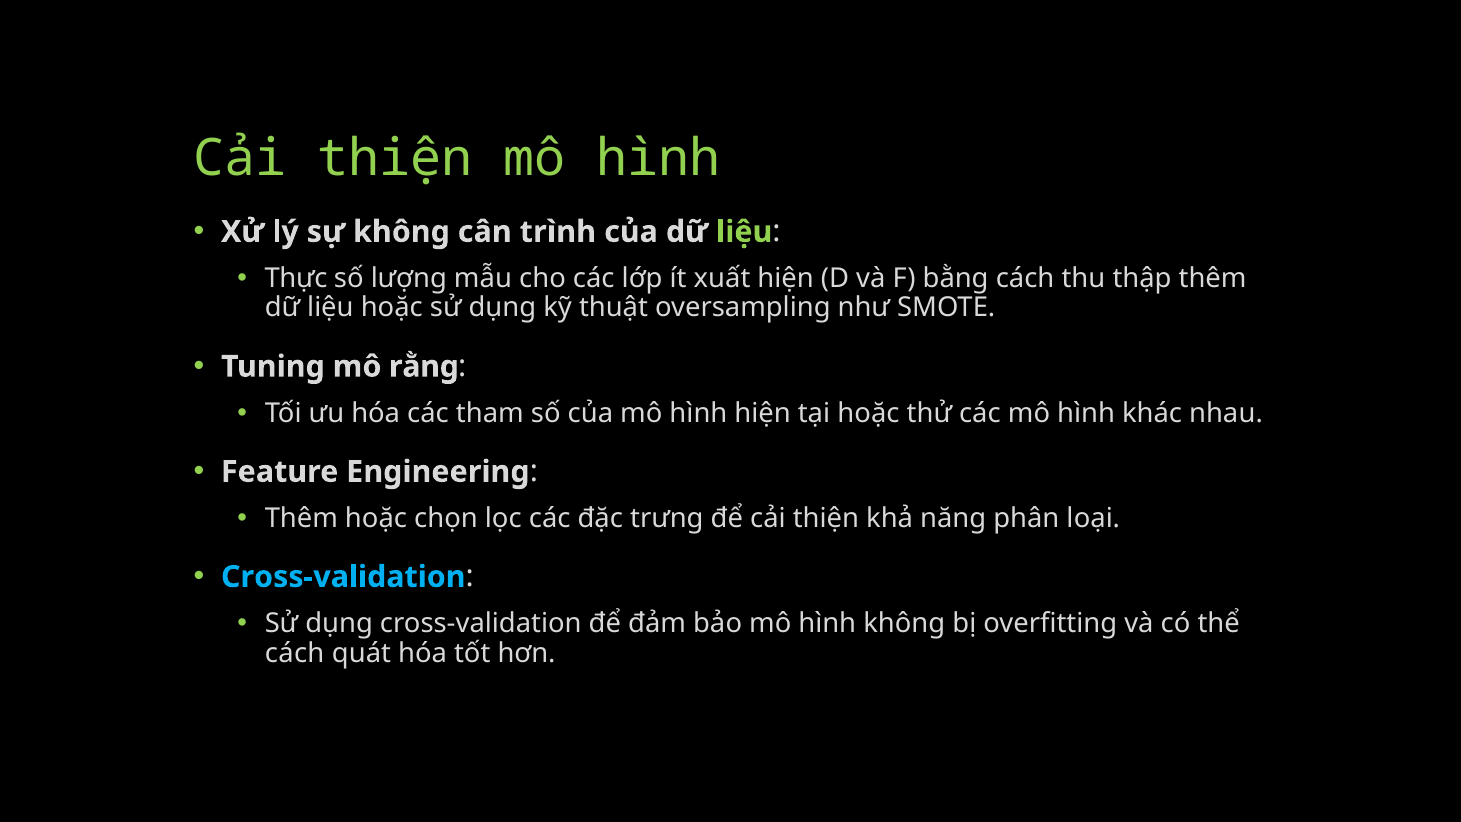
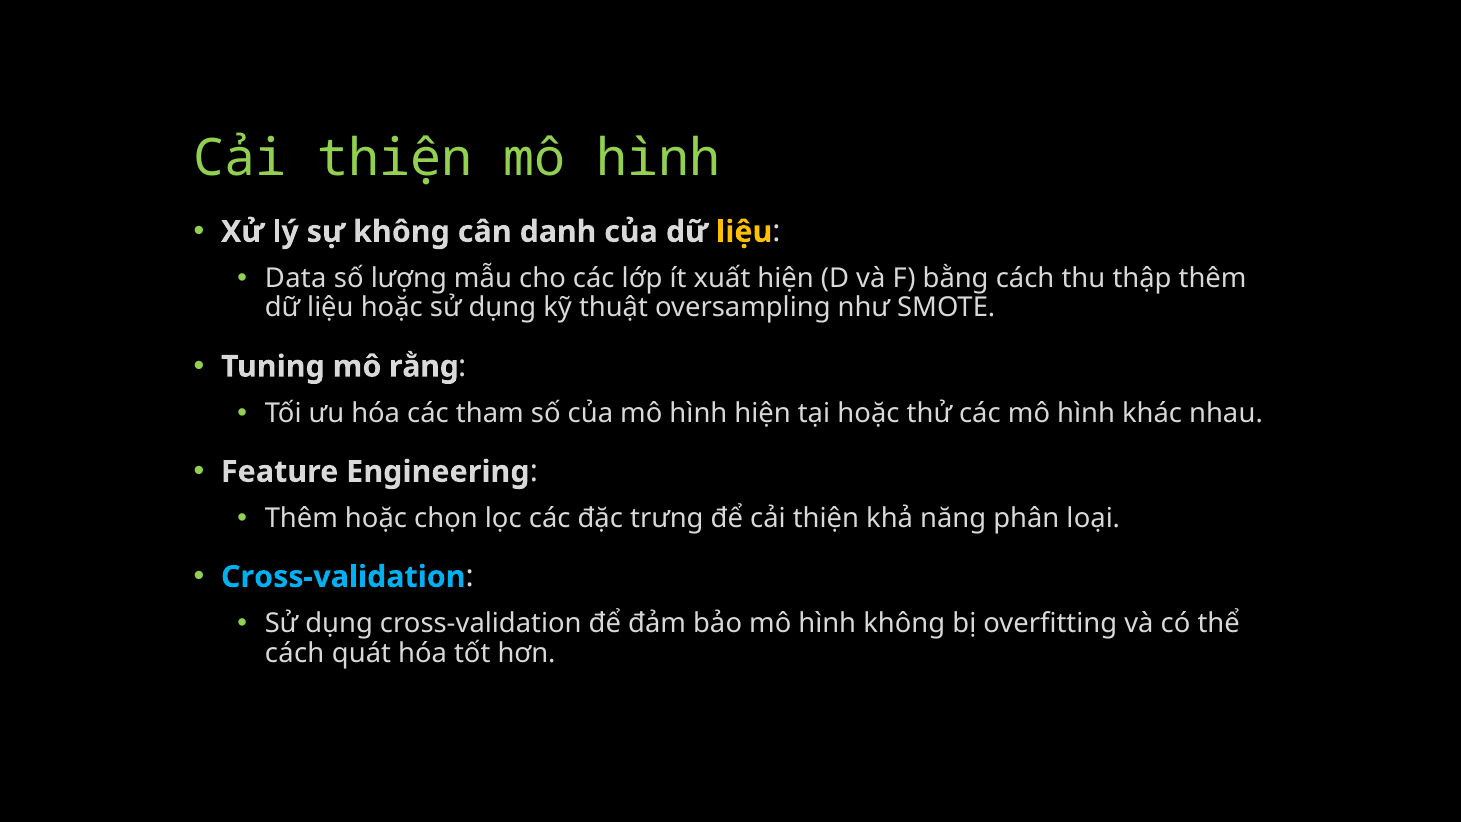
trình: trình -> danh (558, 232)
liệu colour: light green -> yellow (744, 232)
Thực: Thực -> Data (296, 278)
